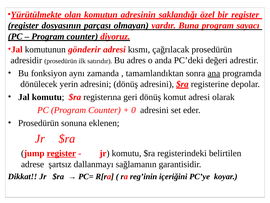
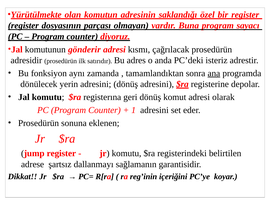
değeri: değeri -> isteriz (217, 60)
0: 0 -> 1 (134, 110)
register underline: present -> none (61, 153)
